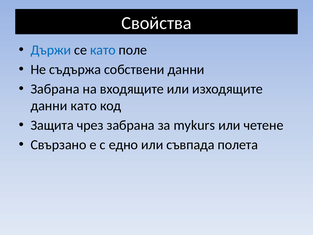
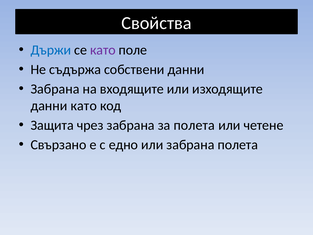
като colour: blue -> purple (103, 50)
за mykurs: mykurs -> полета (194, 125)
или съвпада: съвпада -> забрана (190, 145)
